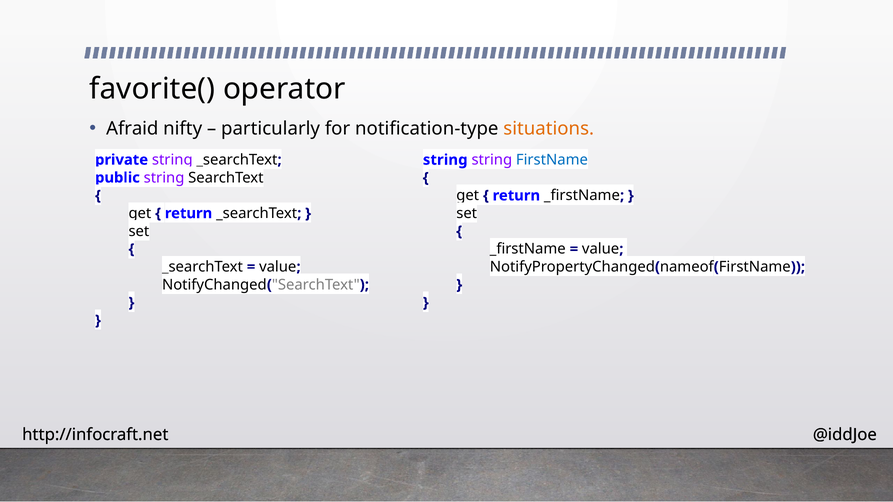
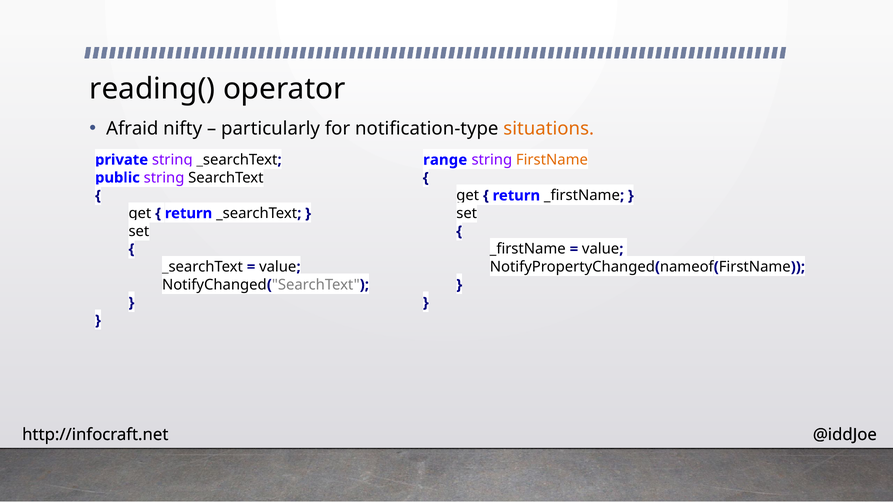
favorite(: favorite( -> reading( (152, 89)
string: string -> range (445, 160)
FirstName colour: blue -> orange (552, 160)
